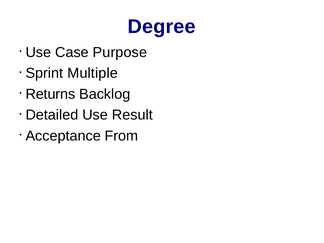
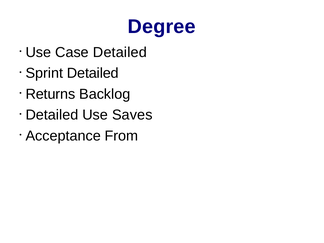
Case Purpose: Purpose -> Detailed (120, 52)
Sprint Multiple: Multiple -> Detailed (93, 73)
Result: Result -> Saves (132, 115)
